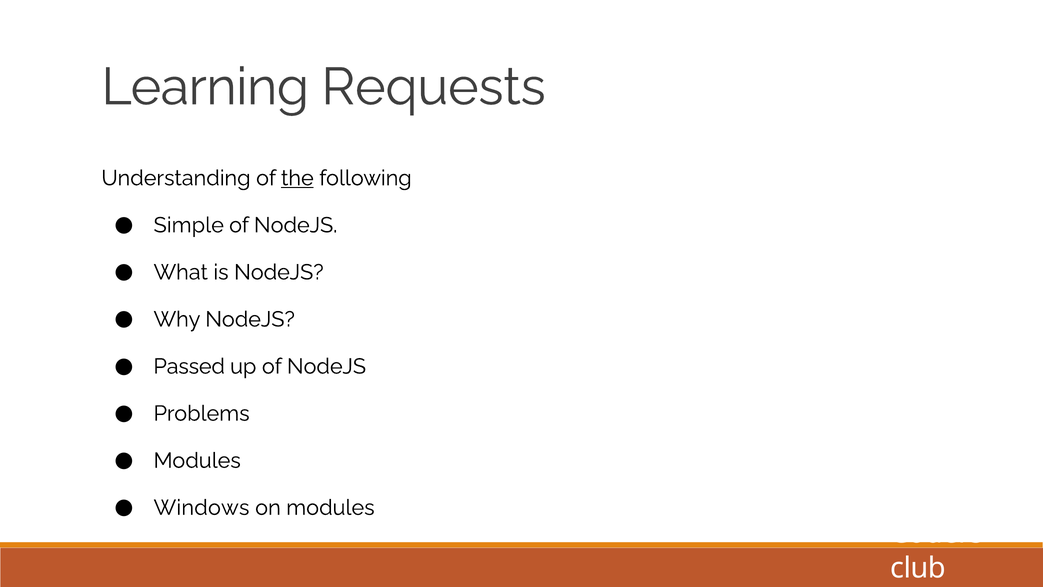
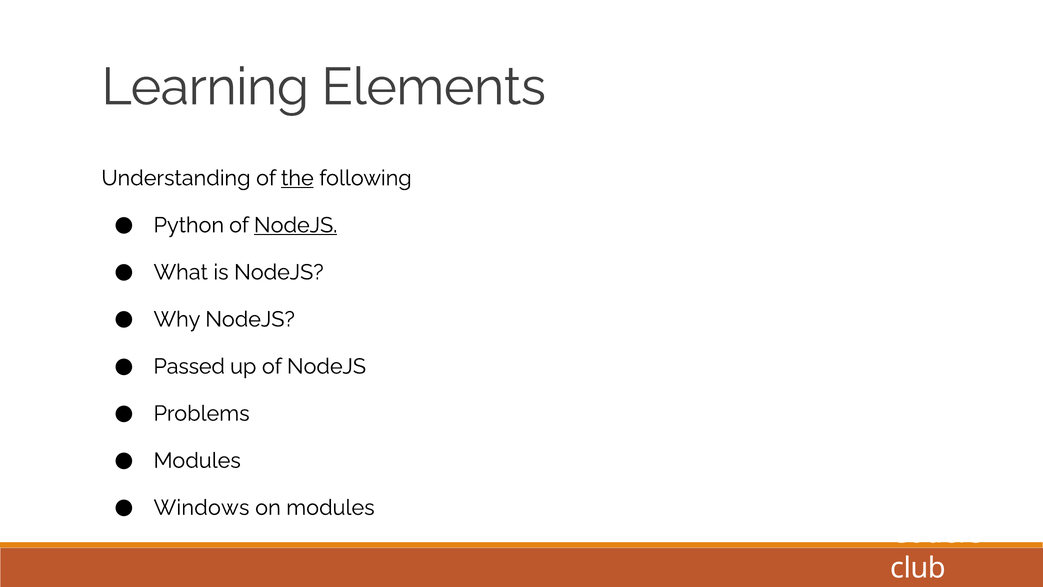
Requests: Requests -> Elements (434, 87)
Simple: Simple -> Python (189, 225)
NodeJS underline: none -> present (296, 225)
